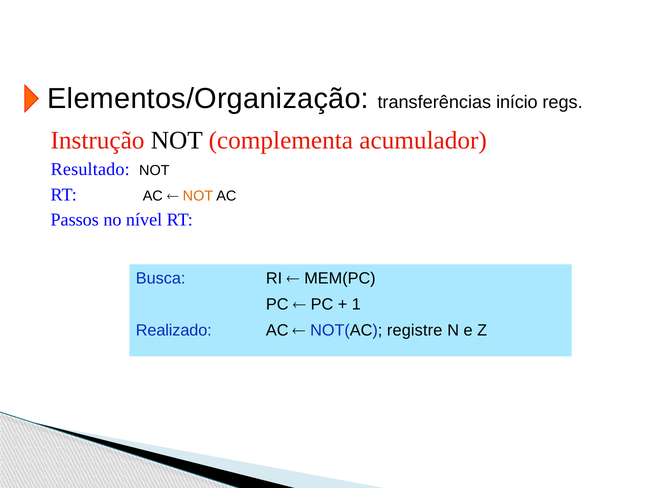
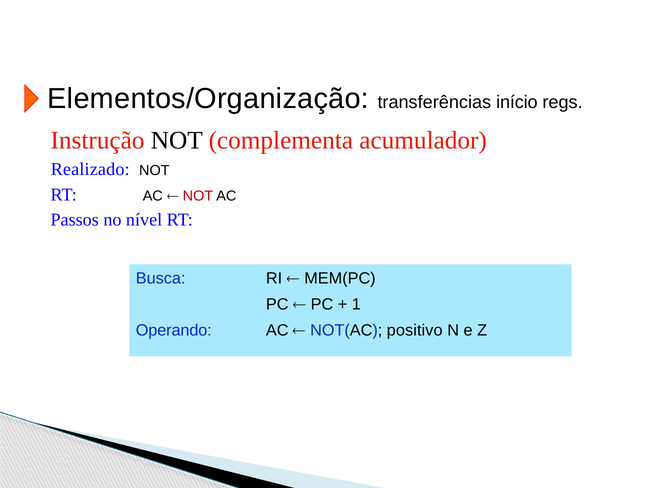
Resultado: Resultado -> Realizado (90, 169)
NOT colour: orange -> red (198, 196)
Realizado: Realizado -> Operando (174, 331)
registre: registre -> positivo (415, 331)
